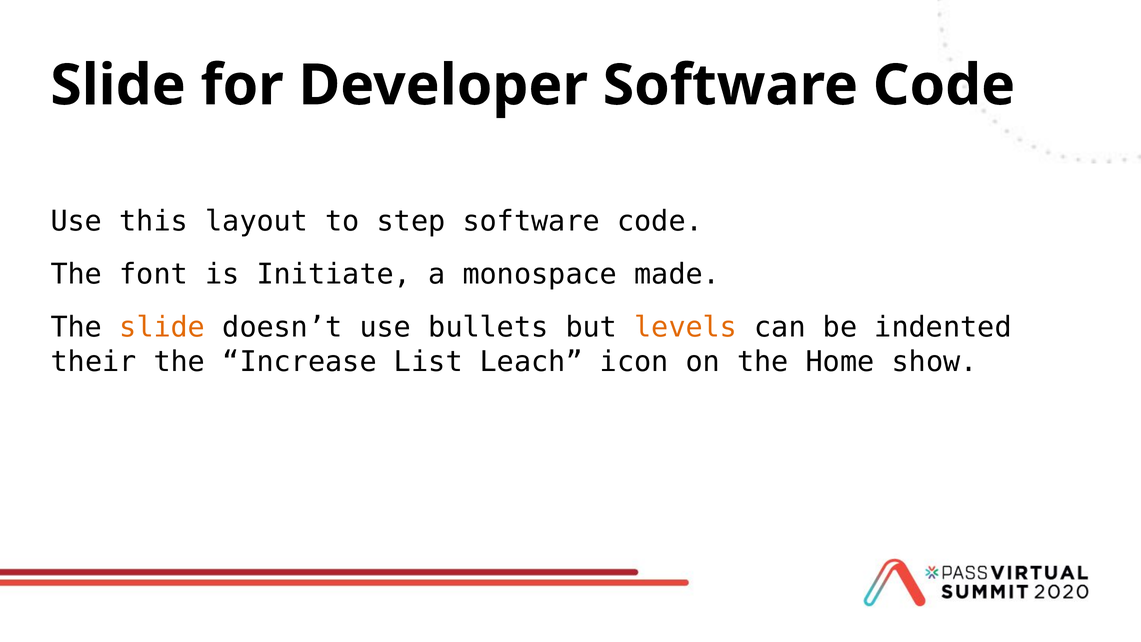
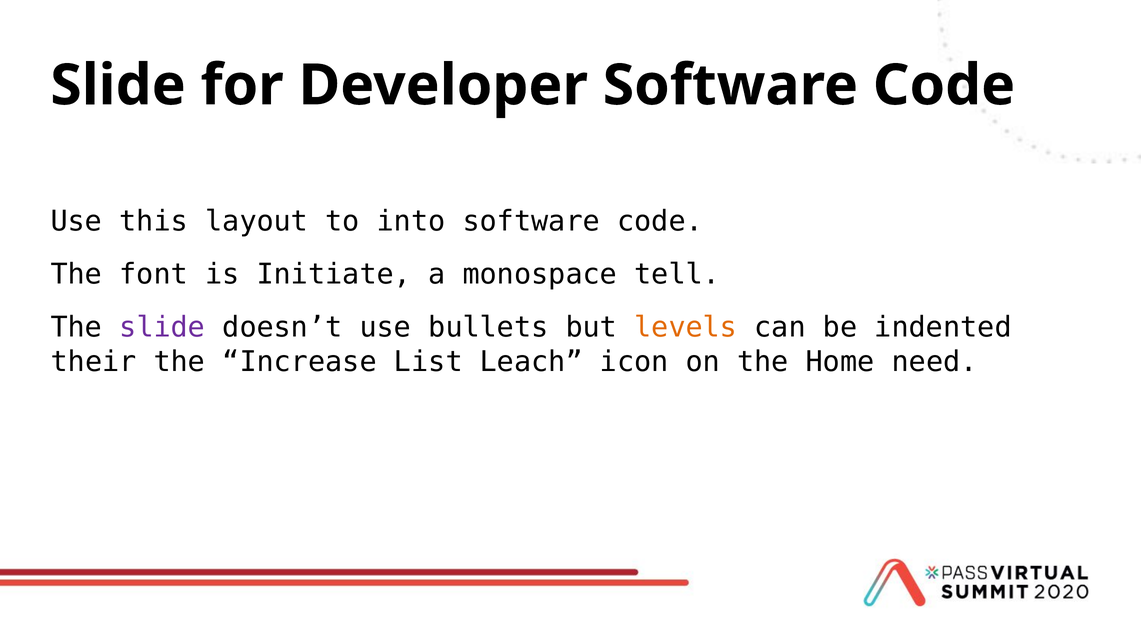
step: step -> into (411, 221)
made: made -> tell (677, 274)
slide colour: orange -> purple (162, 327)
show: show -> need (935, 362)
